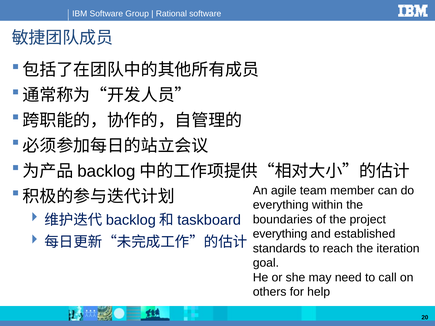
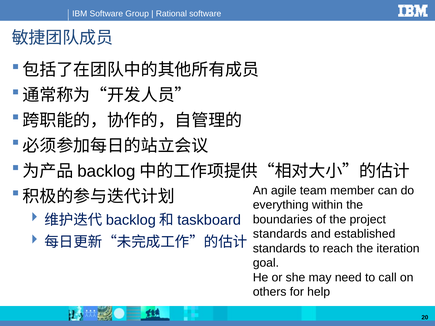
everything: everything -> standards (280, 234)
